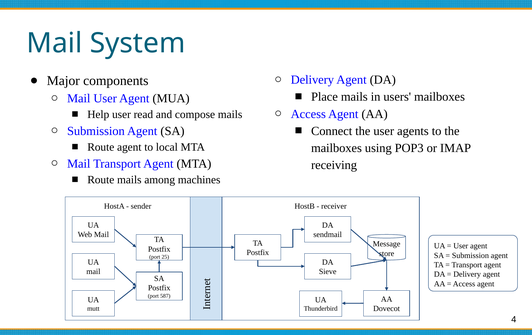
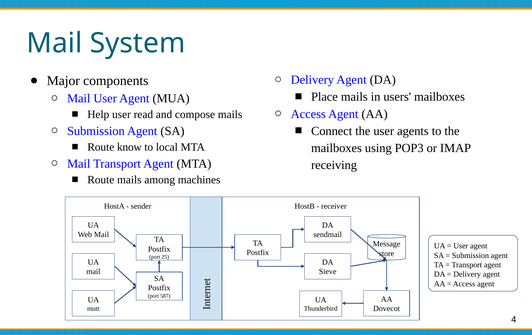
Route agent: agent -> know (129, 147)
